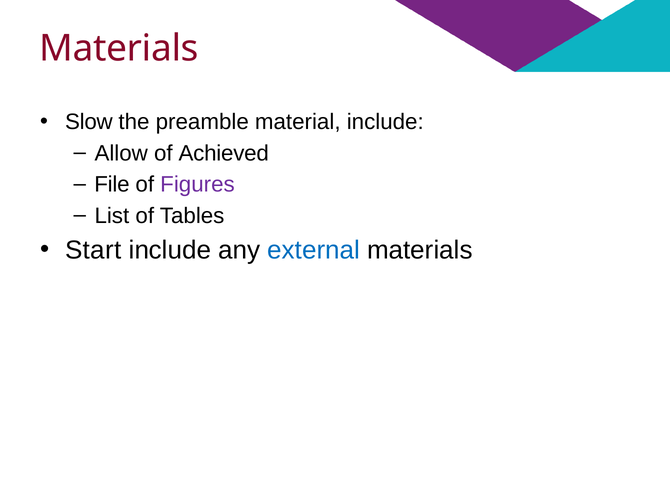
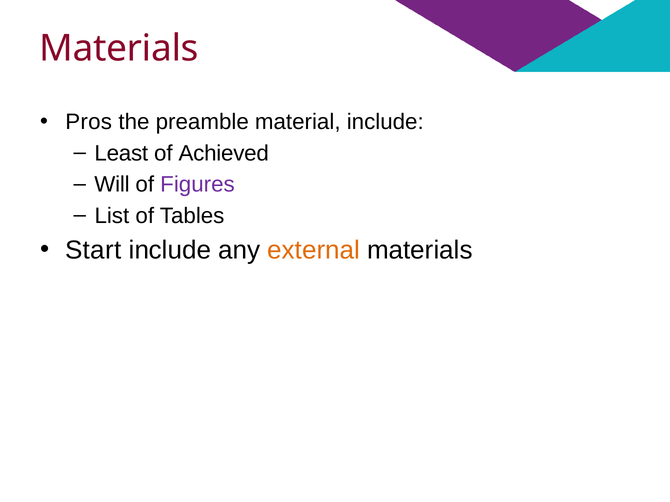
Slow: Slow -> Pros (89, 122)
Allow: Allow -> Least (121, 153)
File: File -> Will (112, 185)
external colour: blue -> orange (314, 250)
